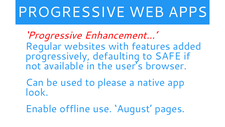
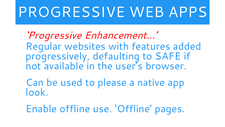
use August: August -> Offline (133, 108)
